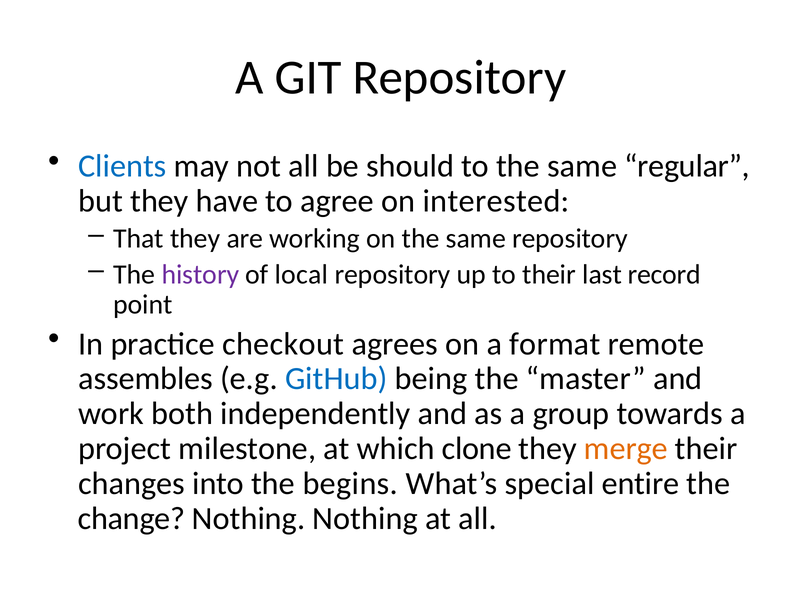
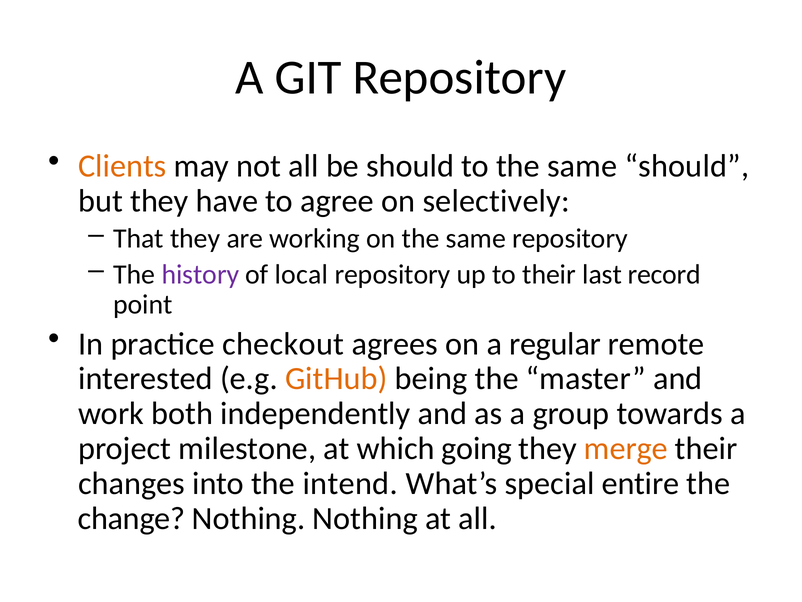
Clients colour: blue -> orange (122, 166)
same regular: regular -> should (687, 166)
interested: interested -> selectively (496, 201)
format: format -> regular (555, 344)
assembles: assembles -> interested (145, 379)
GitHub colour: blue -> orange (336, 379)
clone: clone -> going (477, 448)
begins: begins -> intend (350, 483)
